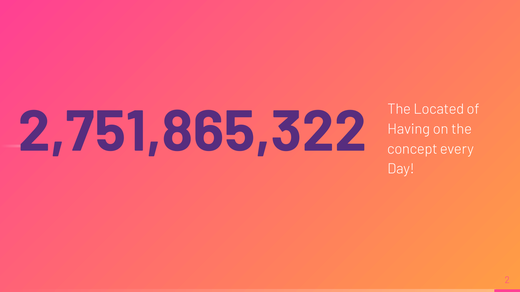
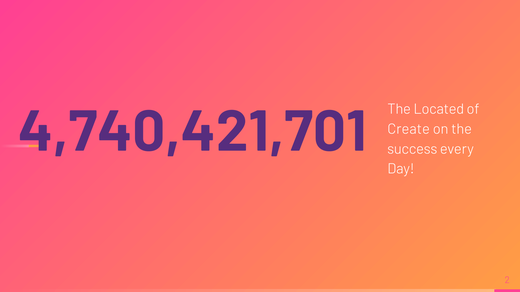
2,751,865,322: 2,751,865,322 -> 4,740,421,701 (192, 132)
Having: Having -> Create (409, 129)
concept: concept -> success (412, 149)
